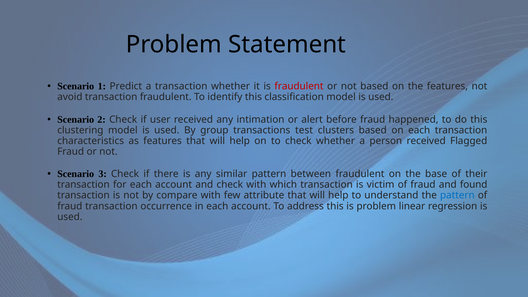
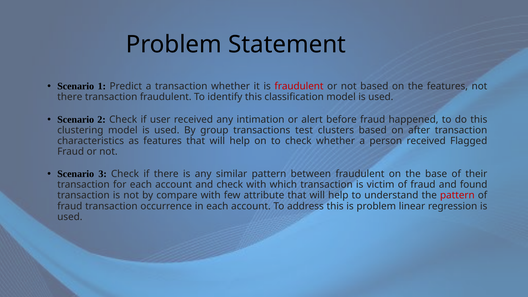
avoid: avoid -> there (70, 97)
on each: each -> after (419, 130)
pattern colour: blue -> red (457, 195)
